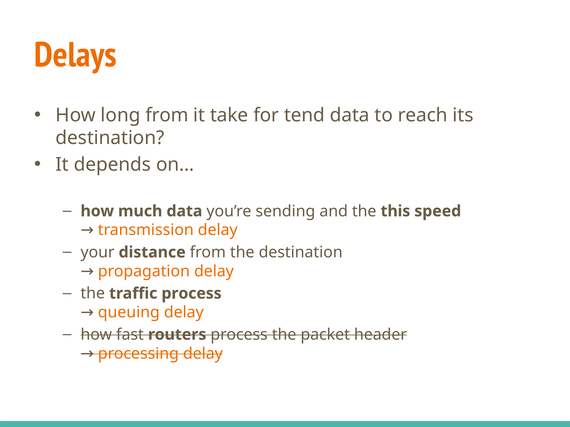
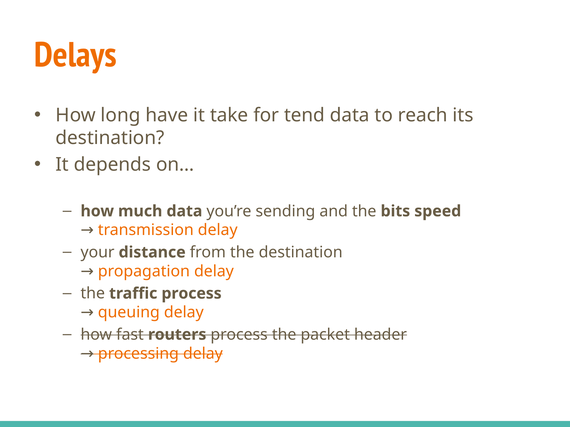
long from: from -> have (167, 115)
this: this -> bits (395, 211)
